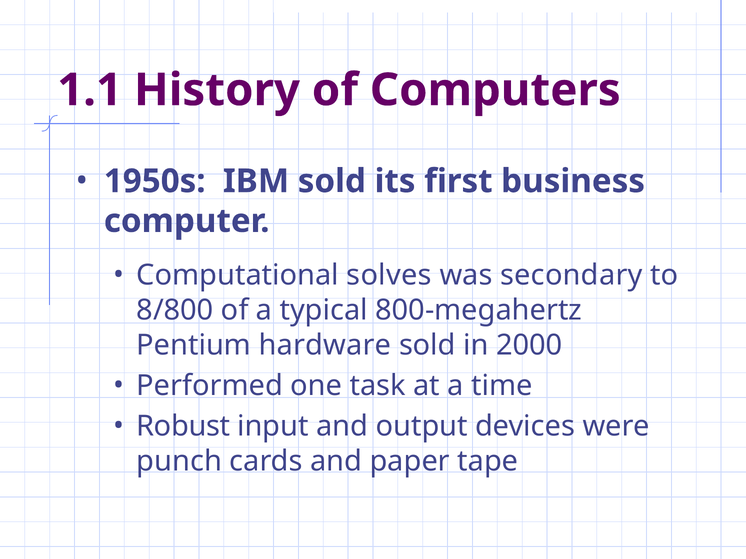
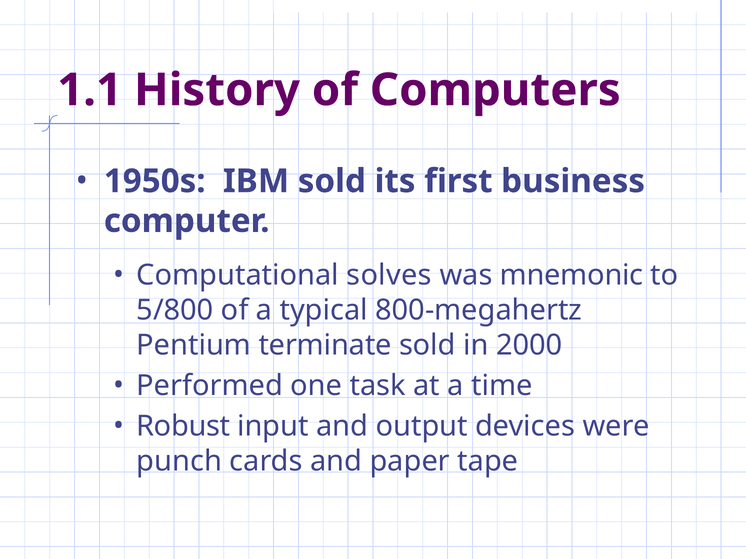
secondary: secondary -> mnemonic (572, 276)
8/800: 8/800 -> 5/800 (175, 310)
hardware: hardware -> terminate (325, 345)
